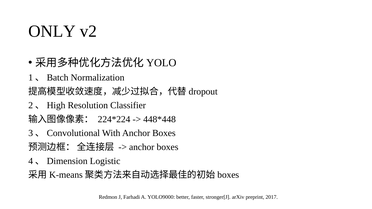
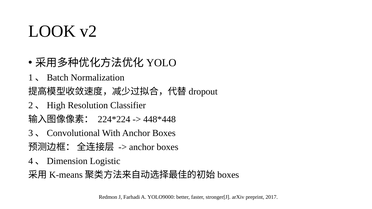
ONLY: ONLY -> LOOK (52, 31)
